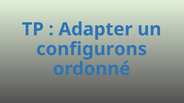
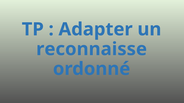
configurons: configurons -> reconnaisse (92, 49)
